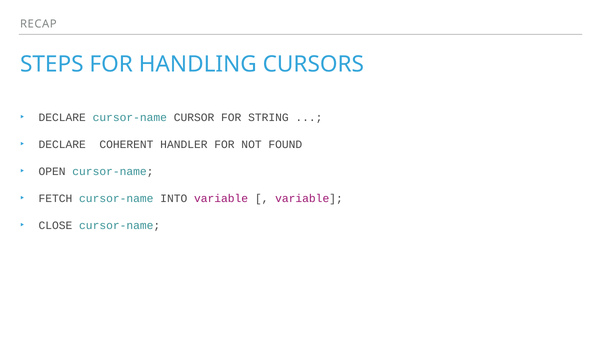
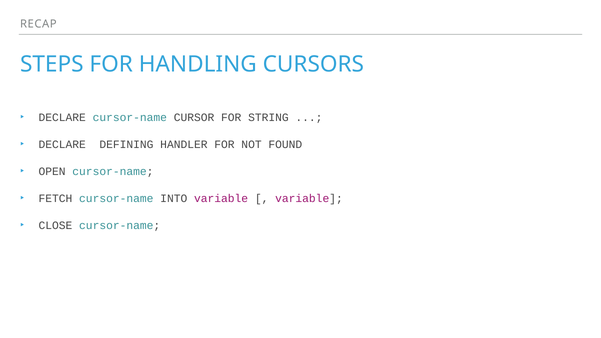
COHERENT: COHERENT -> DEFINING (126, 145)
